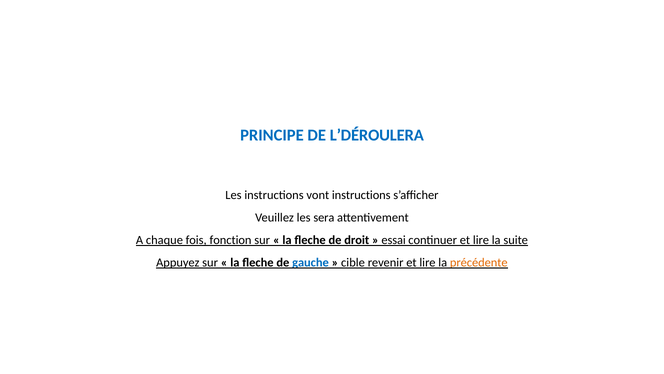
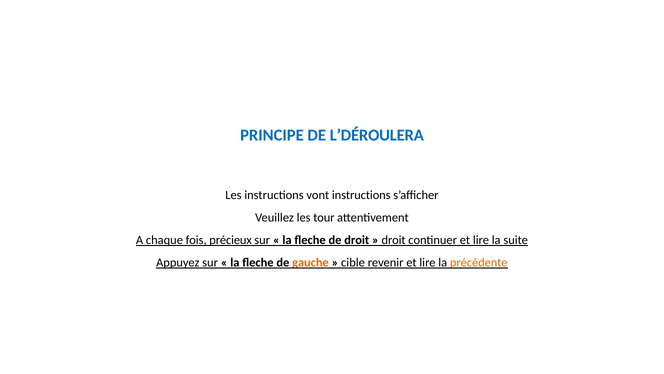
sera: sera -> tour (324, 217)
fonction: fonction -> précieux (231, 240)
essai: essai -> droit (394, 240)
gauche colour: blue -> orange (310, 262)
